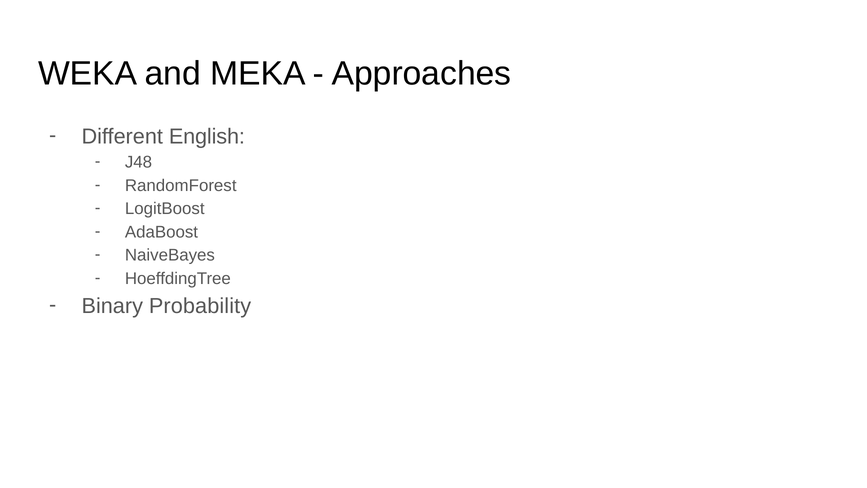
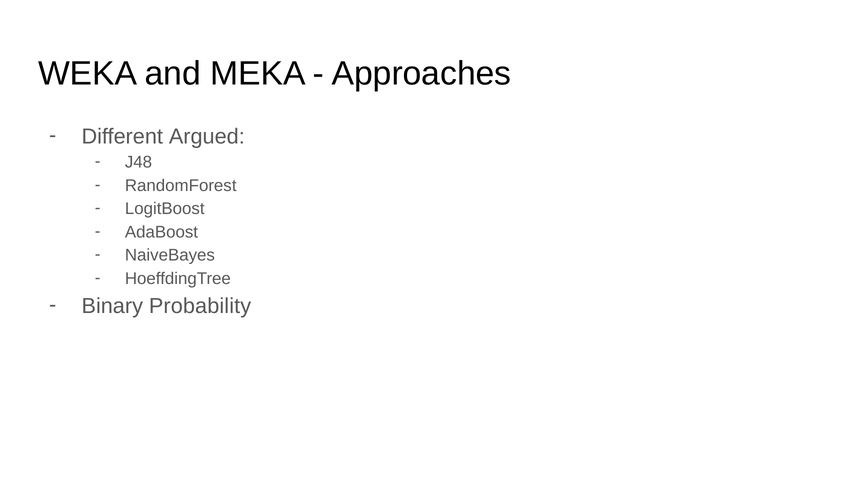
English: English -> Argued (207, 136)
